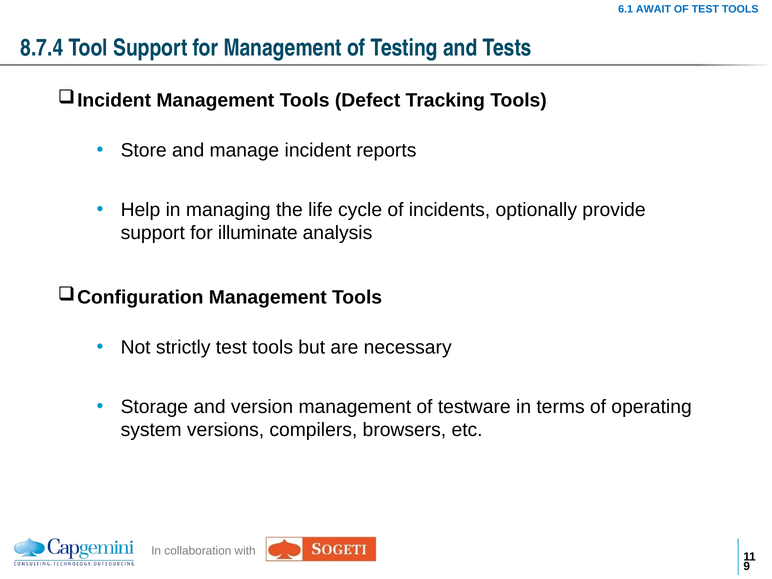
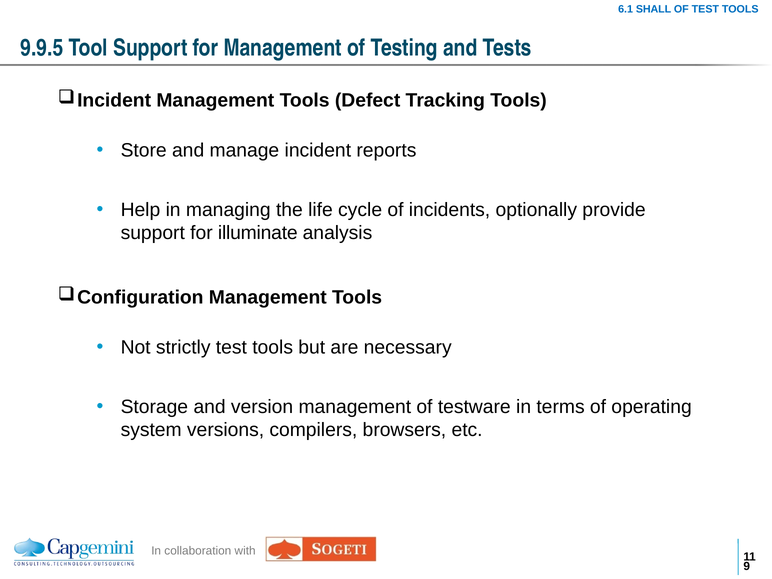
AWAIT: AWAIT -> SHALL (654, 9)
8.7.4: 8.7.4 -> 9.9.5 (42, 48)
